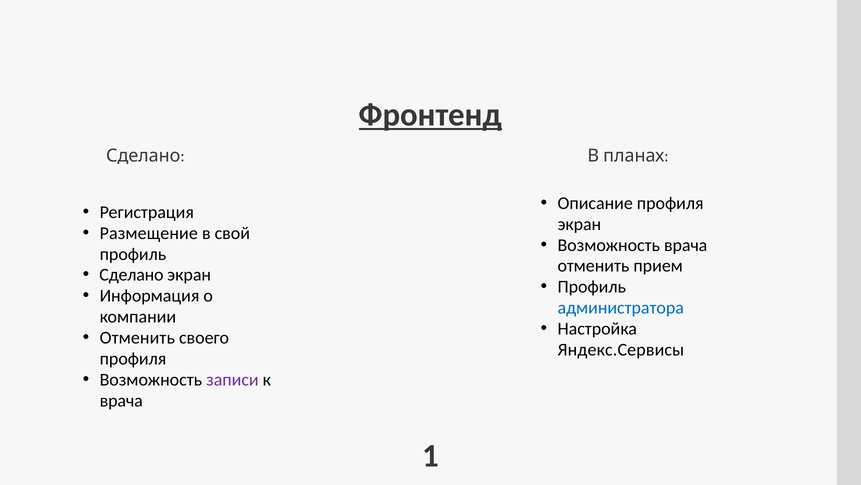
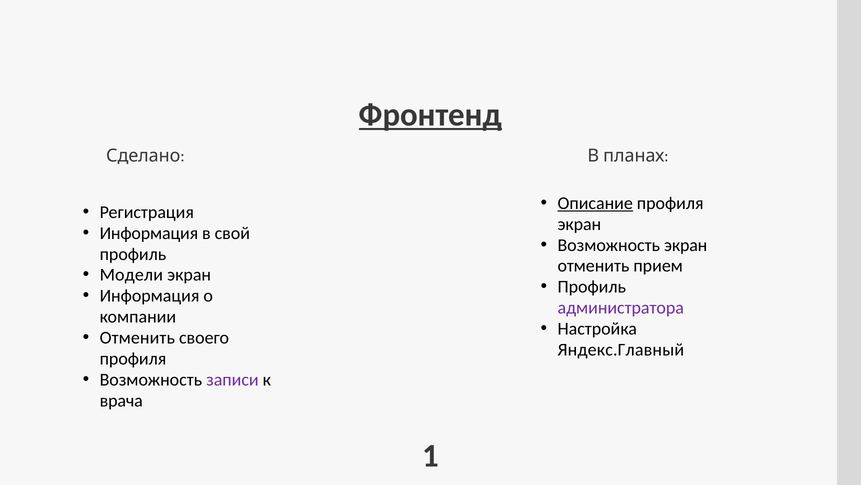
Описание underline: none -> present (595, 203)
Размещение: Размещение -> Информация (149, 233)
Возможность врача: врача -> экран (686, 245)
Сделано: Сделано -> Модели (131, 275)
администратора colour: blue -> purple (621, 308)
Яндекс.Сервисы: Яндекс.Сервисы -> Яндекс.Главный (621, 349)
